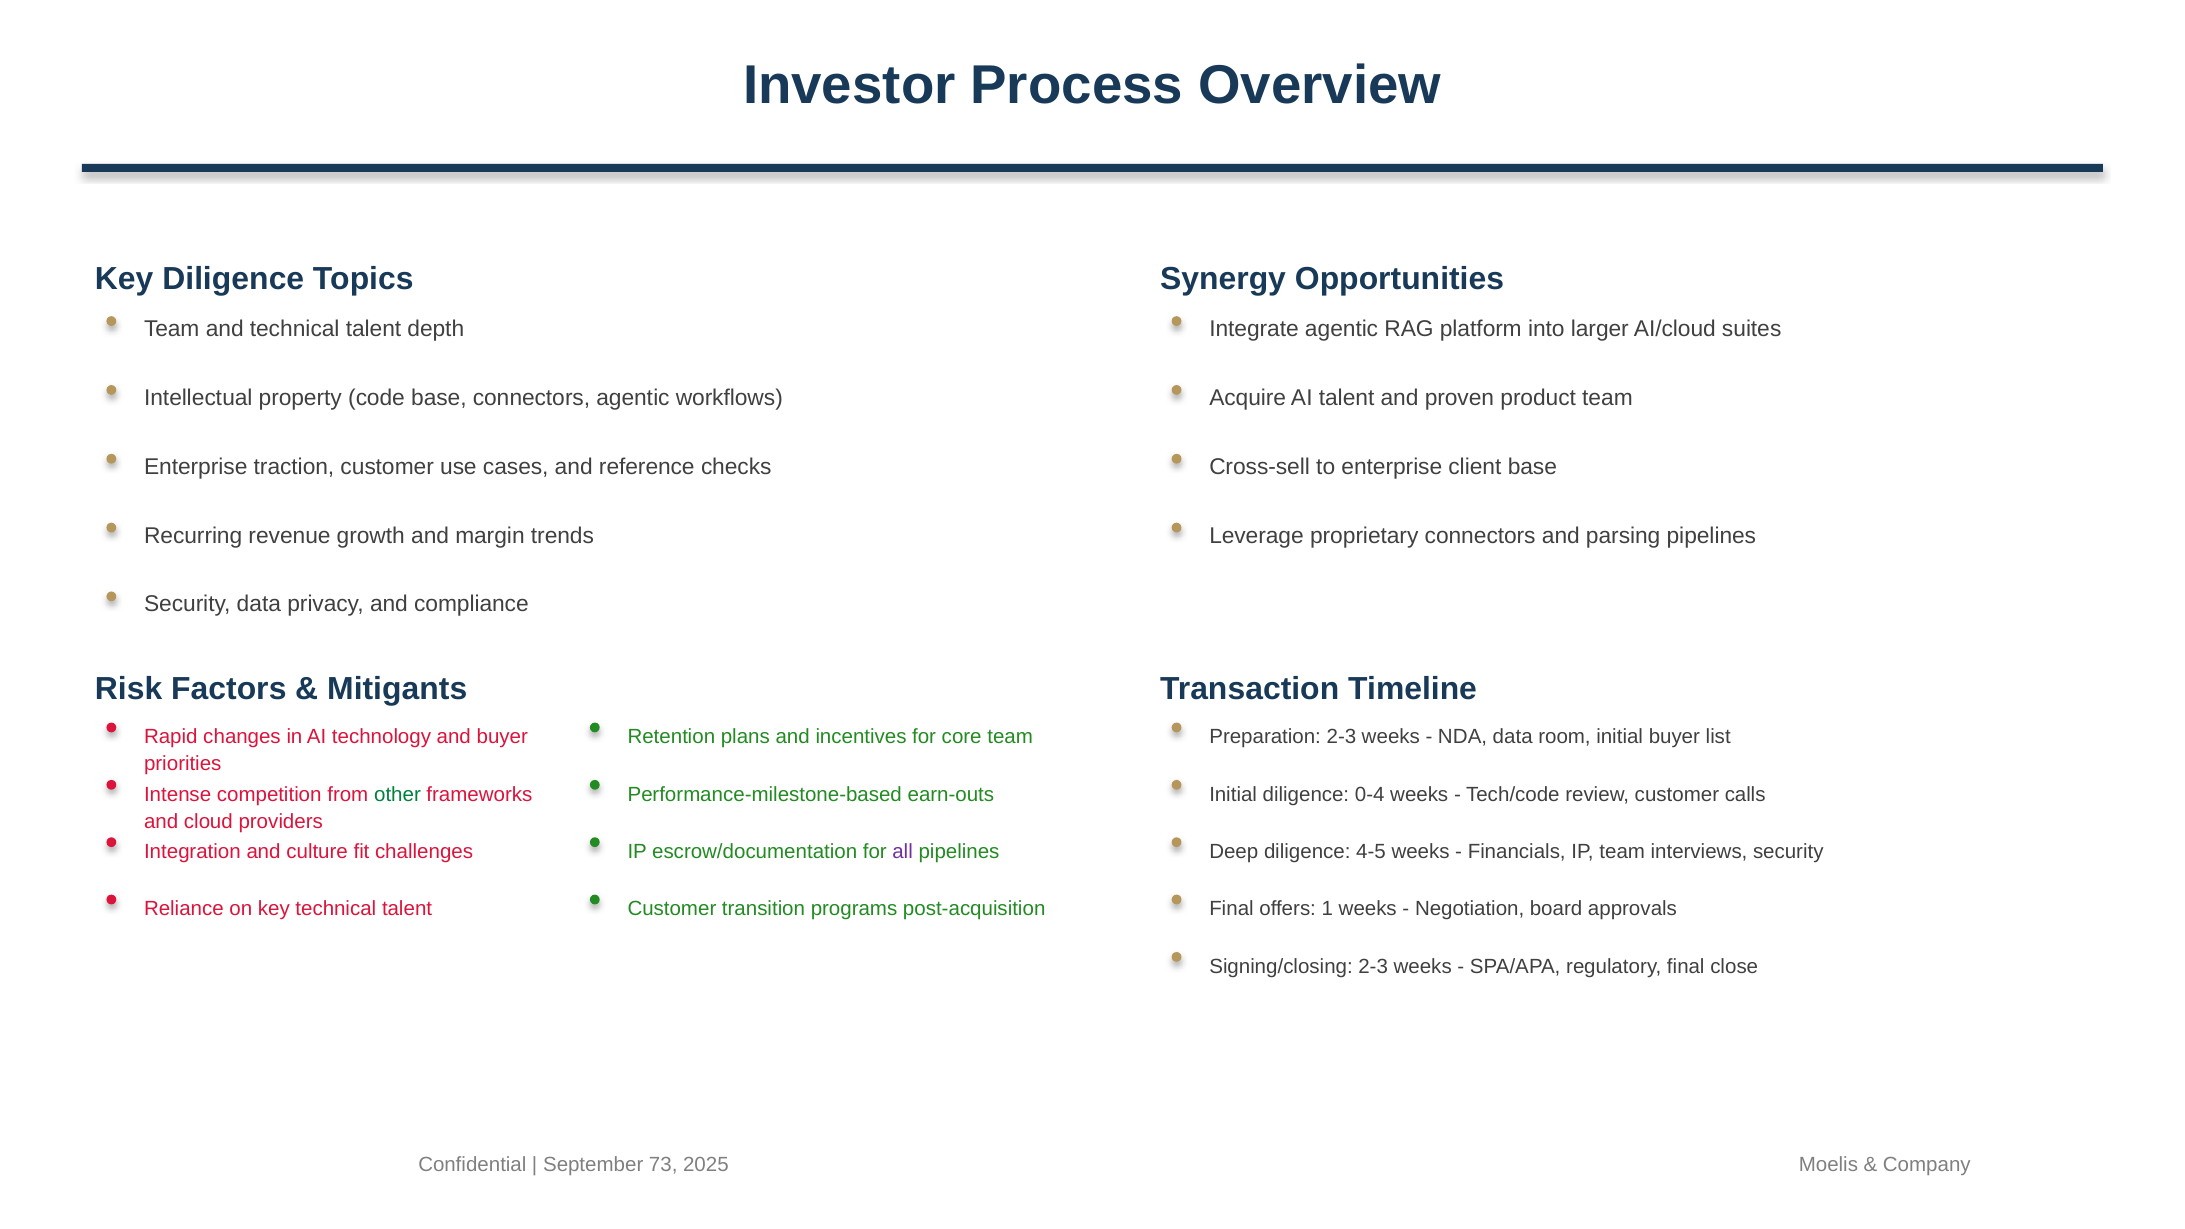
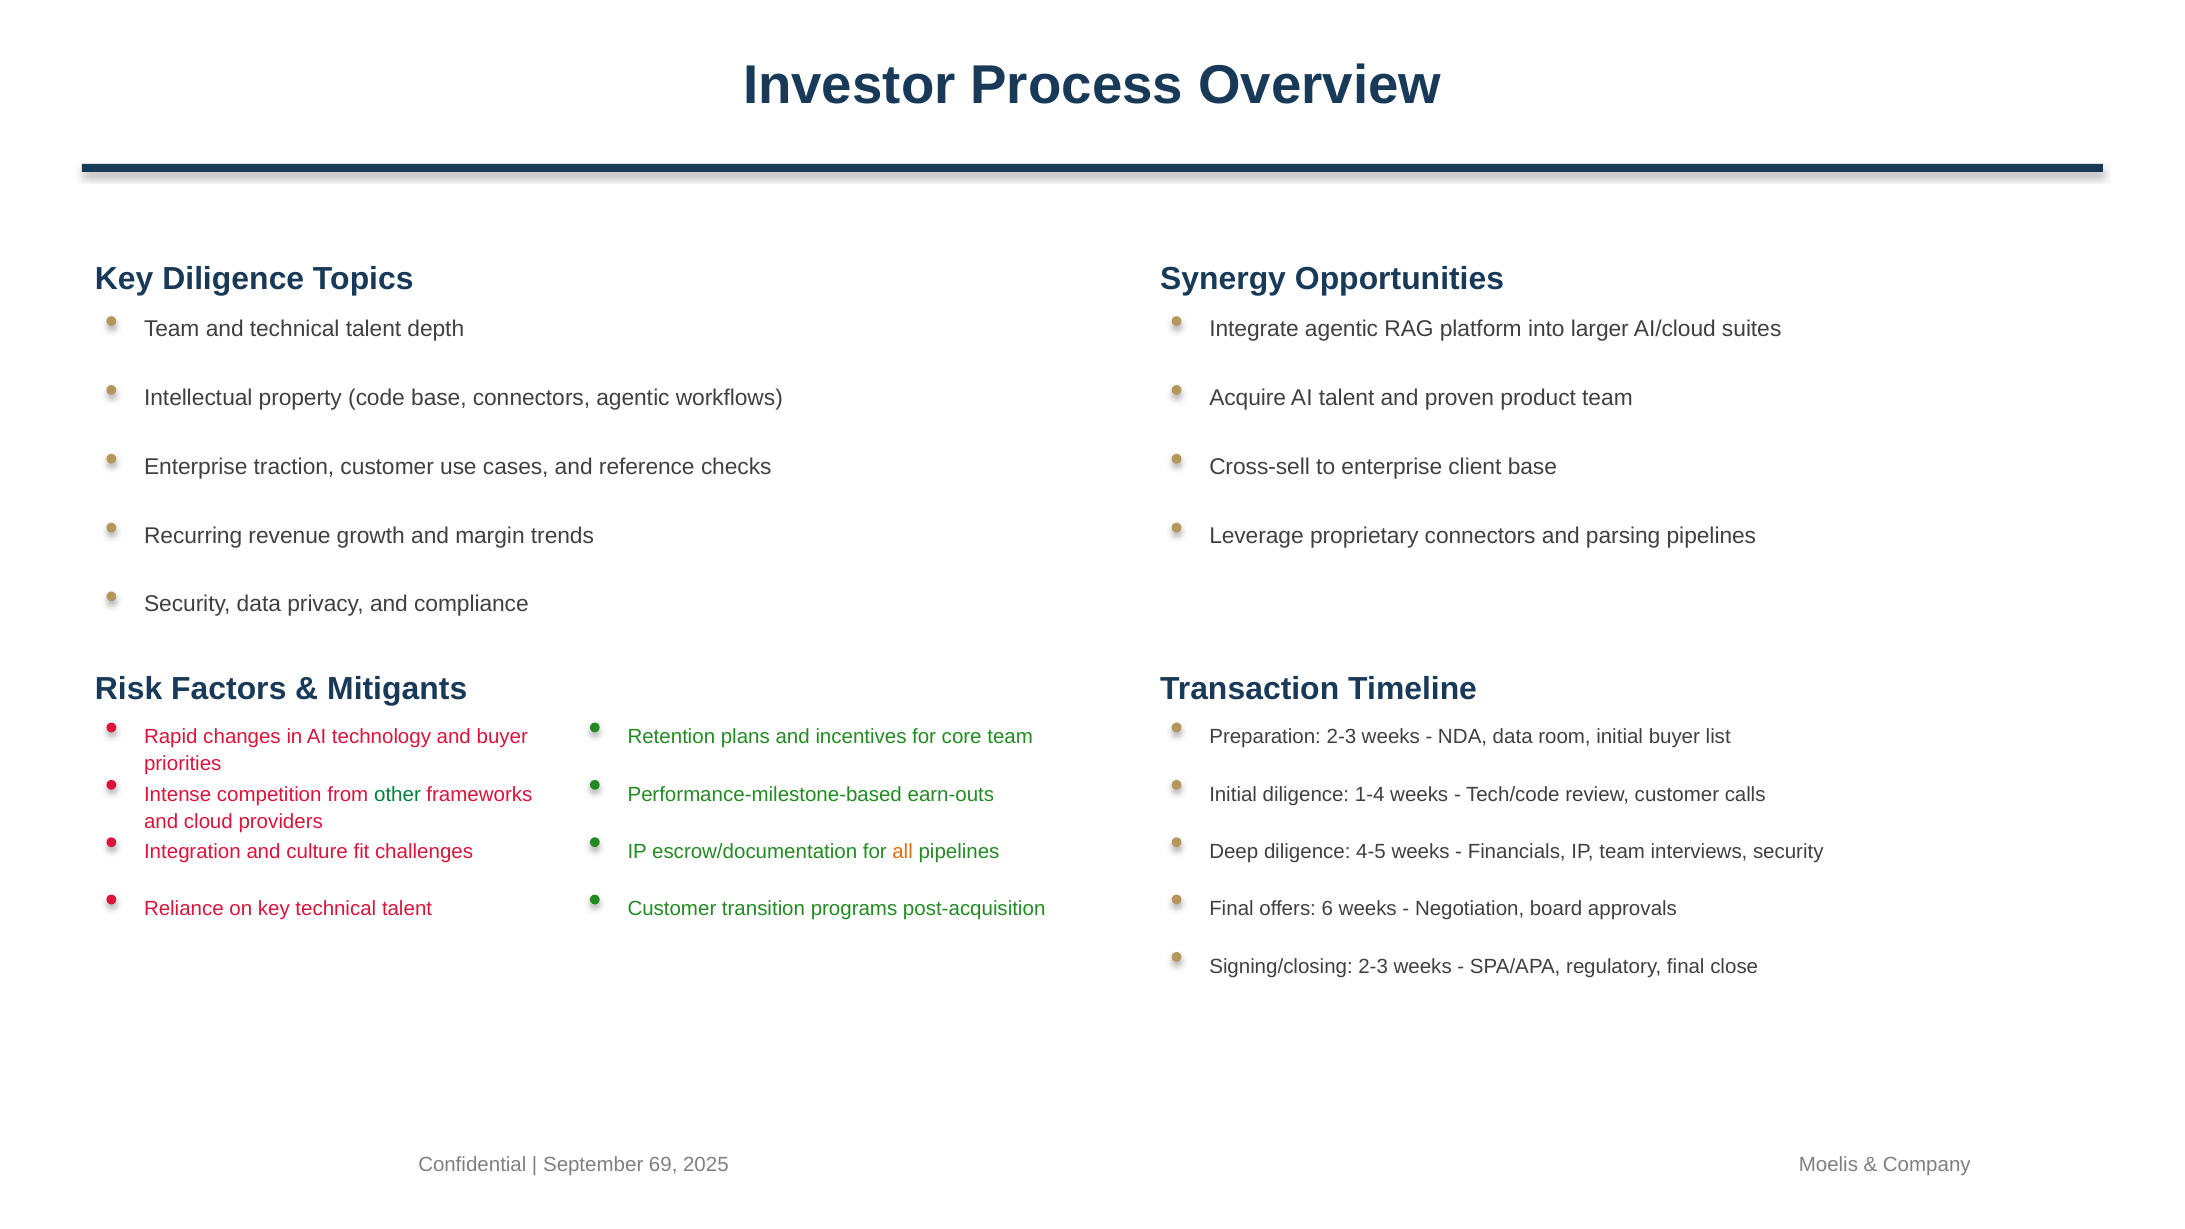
0-4: 0-4 -> 1-4 (1370, 794)
all colour: purple -> orange (903, 852)
1: 1 -> 6 (1327, 909)
73: 73 -> 69 (663, 1165)
